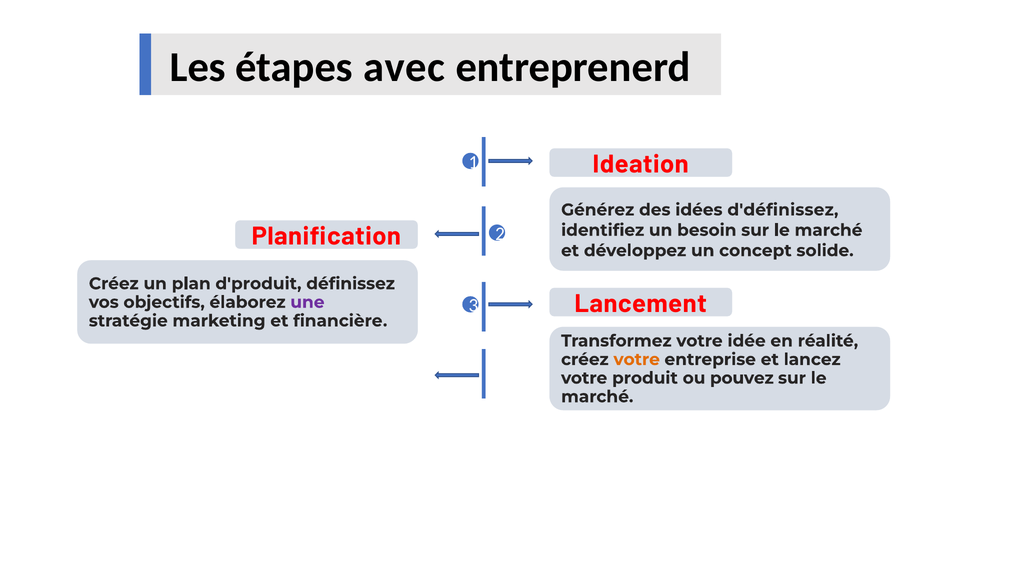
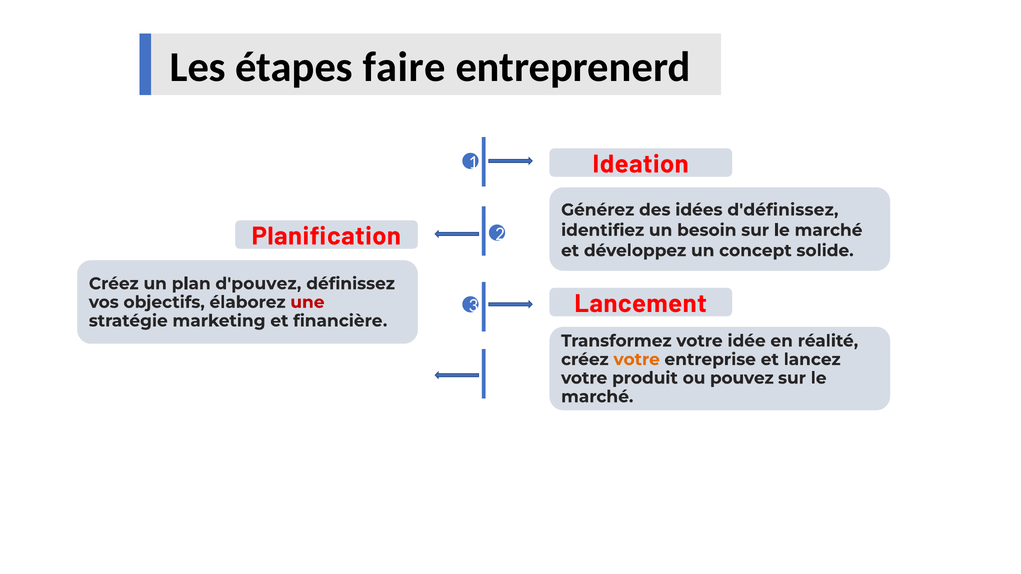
avec: avec -> faire (404, 67)
d'produit: d'produit -> d'pouvez (258, 284)
une colour: purple -> red (307, 302)
